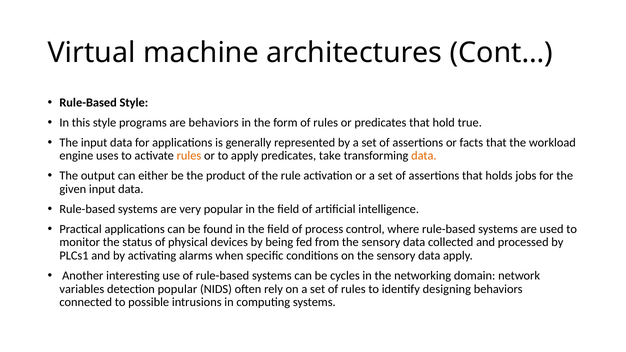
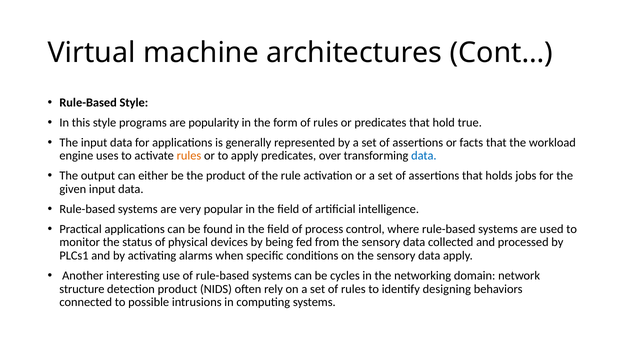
are behaviors: behaviors -> popularity (214, 123)
take: take -> over (330, 156)
data colour: orange -> blue (424, 156)
variables: variables -> structure (82, 289)
detection popular: popular -> product (177, 289)
